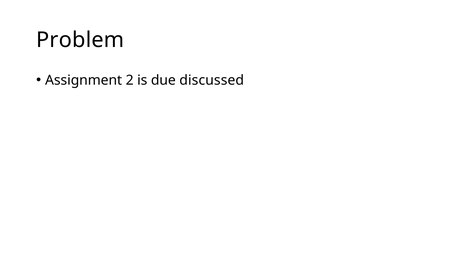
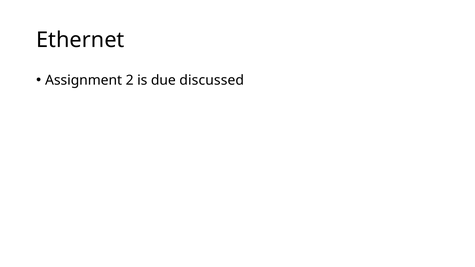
Problem: Problem -> Ethernet (80, 40)
